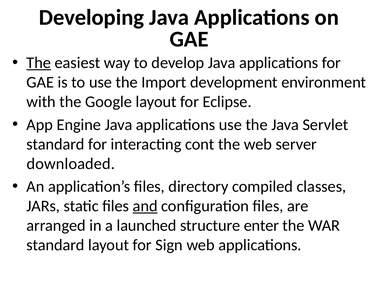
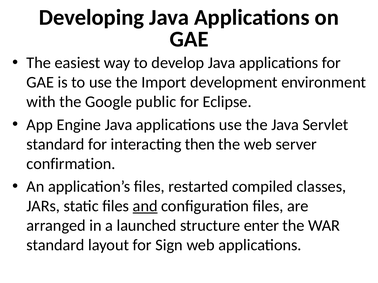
The underline: present -> none (39, 63)
Google layout: layout -> public (156, 102)
cont: cont -> then (200, 144)
downloaded: downloaded -> confirmation (71, 164)
directory: directory -> restarted (198, 187)
